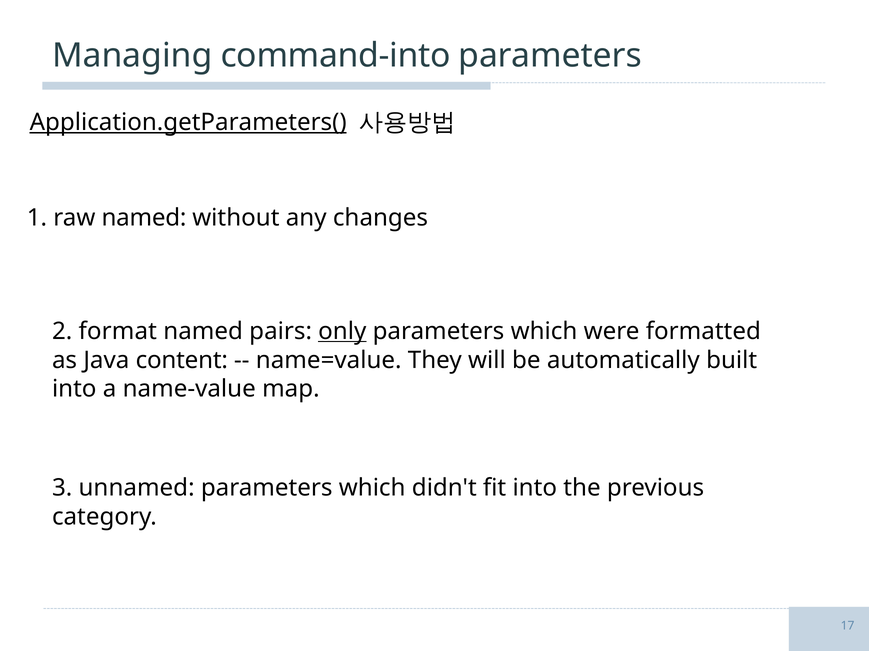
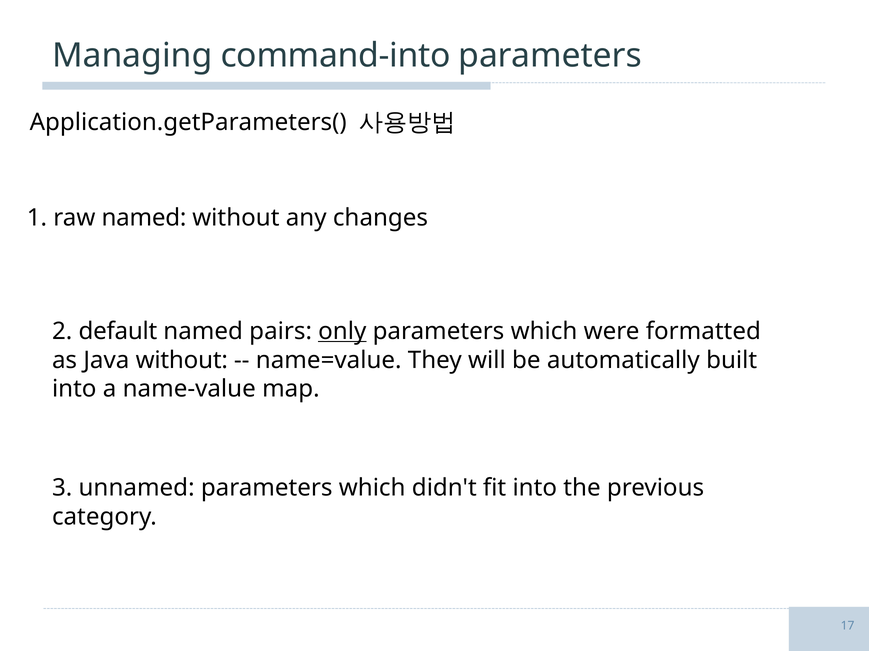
Application.getParameters( underline: present -> none (188, 123)
format: format -> default (118, 331)
Java content: content -> without (182, 360)
